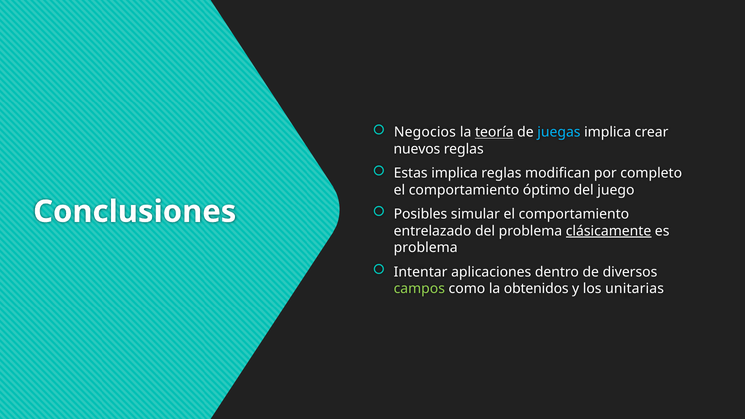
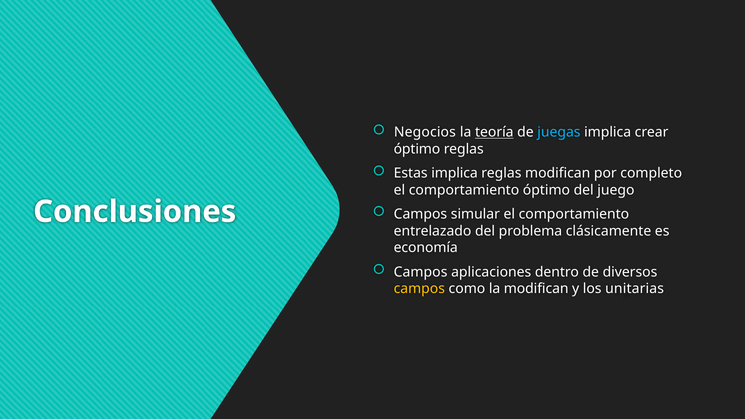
nuevos: nuevos -> óptimo (417, 149)
Posibles: Posibles -> Campos (420, 214)
clásicamente underline: present -> none (609, 231)
problema: problema -> economía (426, 248)
Intentar: Intentar -> Campos (421, 272)
campos colour: light green -> yellow (419, 289)
la obtenidos: obtenidos -> modifican (536, 289)
